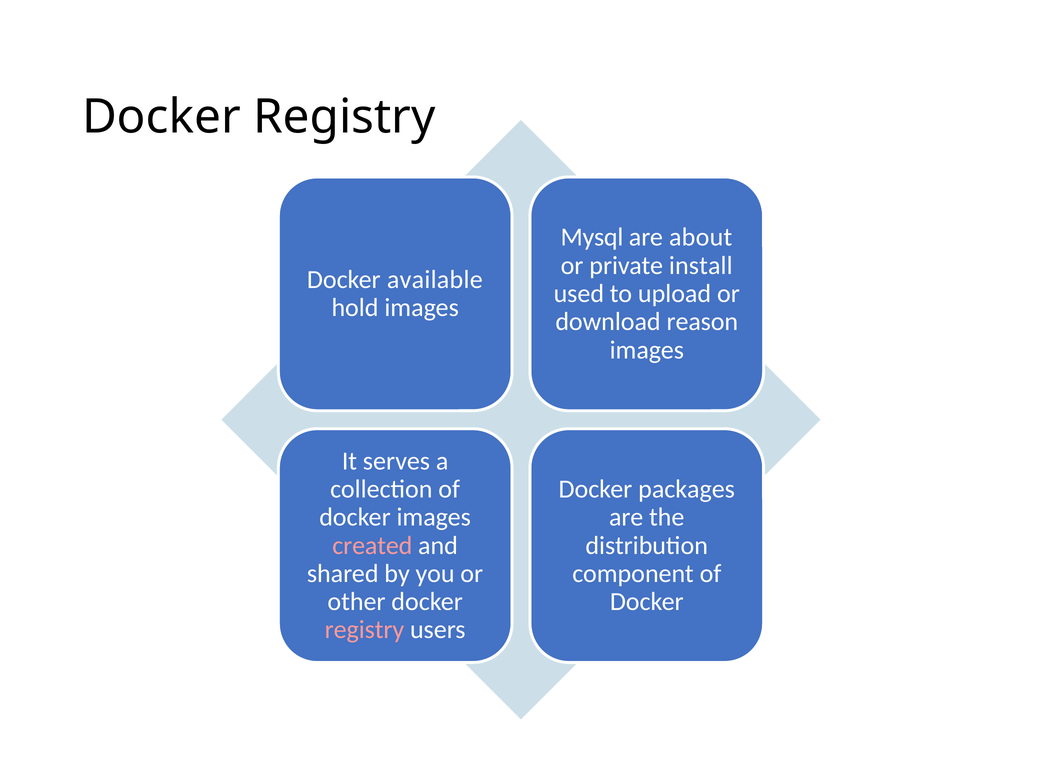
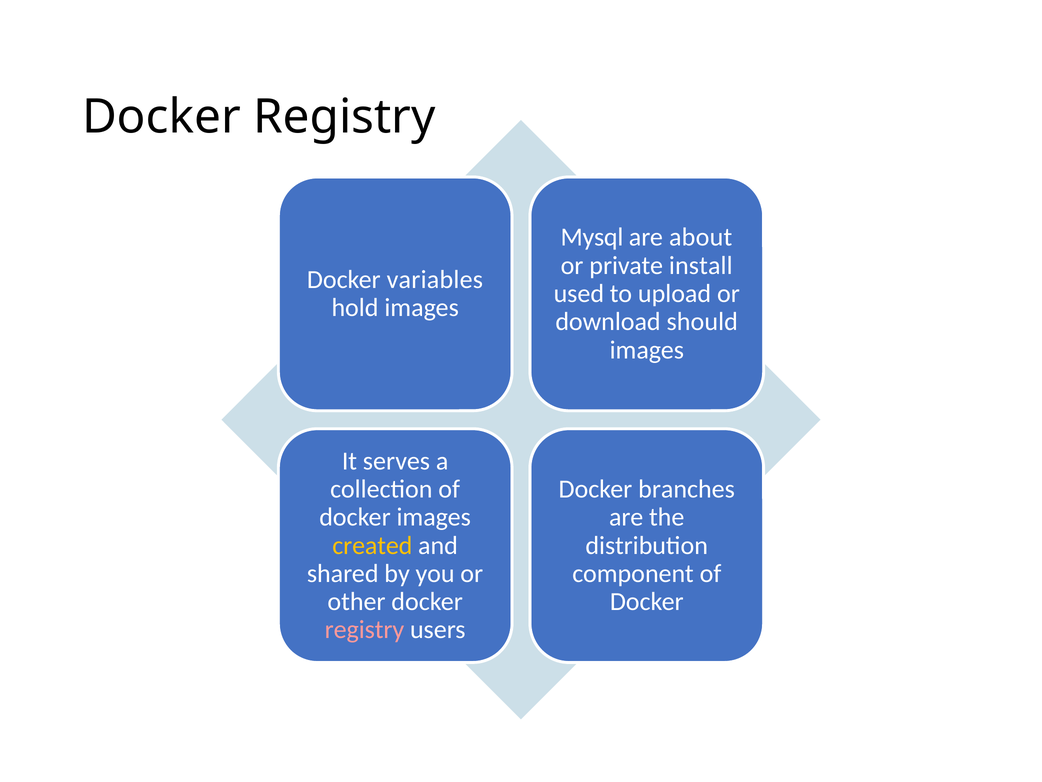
available: available -> variables (435, 279)
reason: reason -> should (702, 322)
packages: packages -> branches (687, 489)
created colour: pink -> yellow (372, 545)
